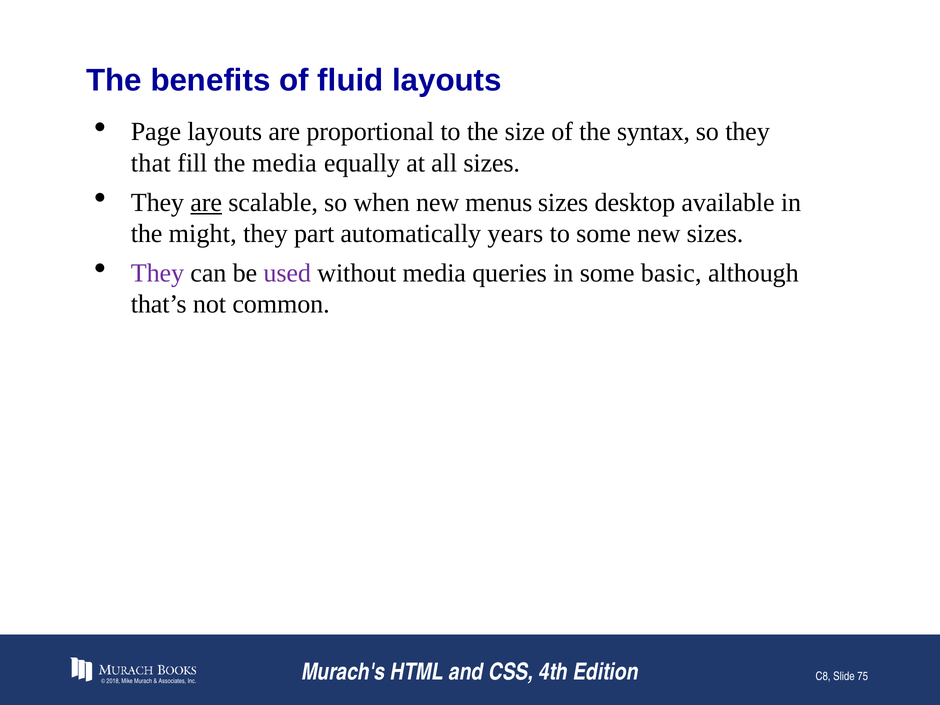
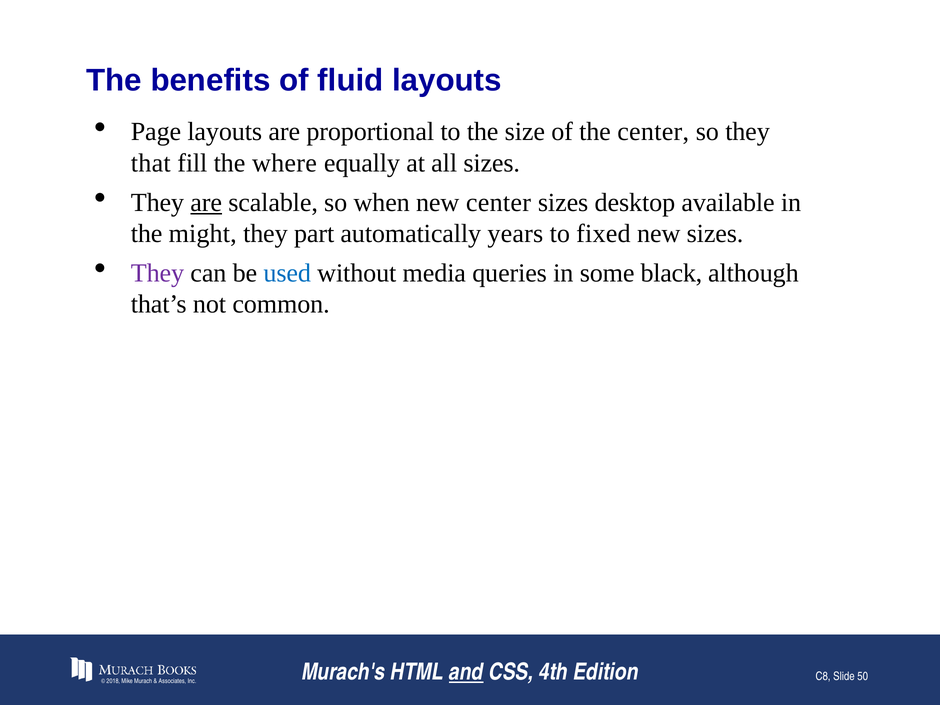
the syntax: syntax -> center (653, 132)
the media: media -> where (284, 163)
new menus: menus -> center (499, 202)
to some: some -> fixed (603, 234)
used colour: purple -> blue (287, 273)
basic: basic -> black (671, 273)
and underline: none -> present (466, 672)
75: 75 -> 50 (863, 676)
